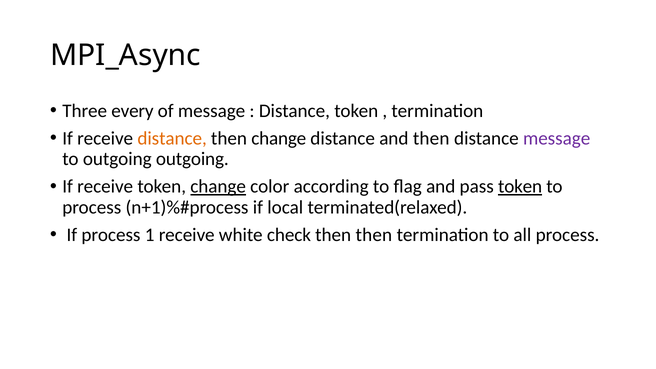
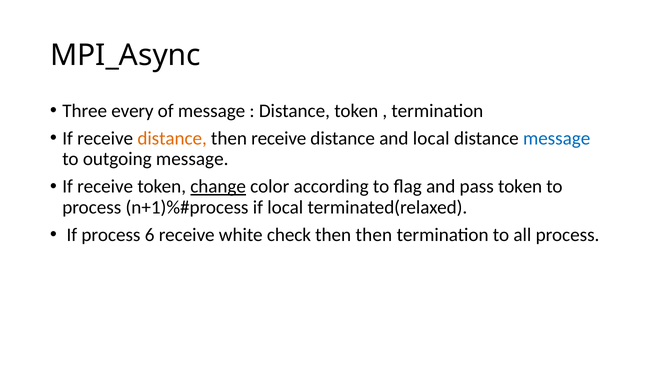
then change: change -> receive (279, 138)
and then: then -> local (431, 138)
message colour: purple -> blue (557, 138)
outgoing outgoing: outgoing -> message (192, 159)
token underline: present -> none (520, 187)
1: 1 -> 6 (150, 235)
